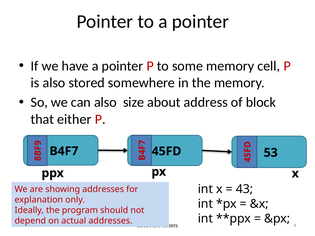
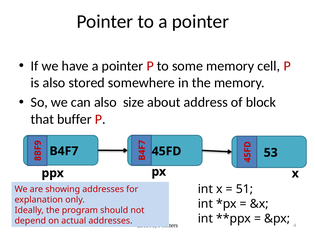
either: either -> buffer (74, 119)
43: 43 -> 51 (245, 189)
